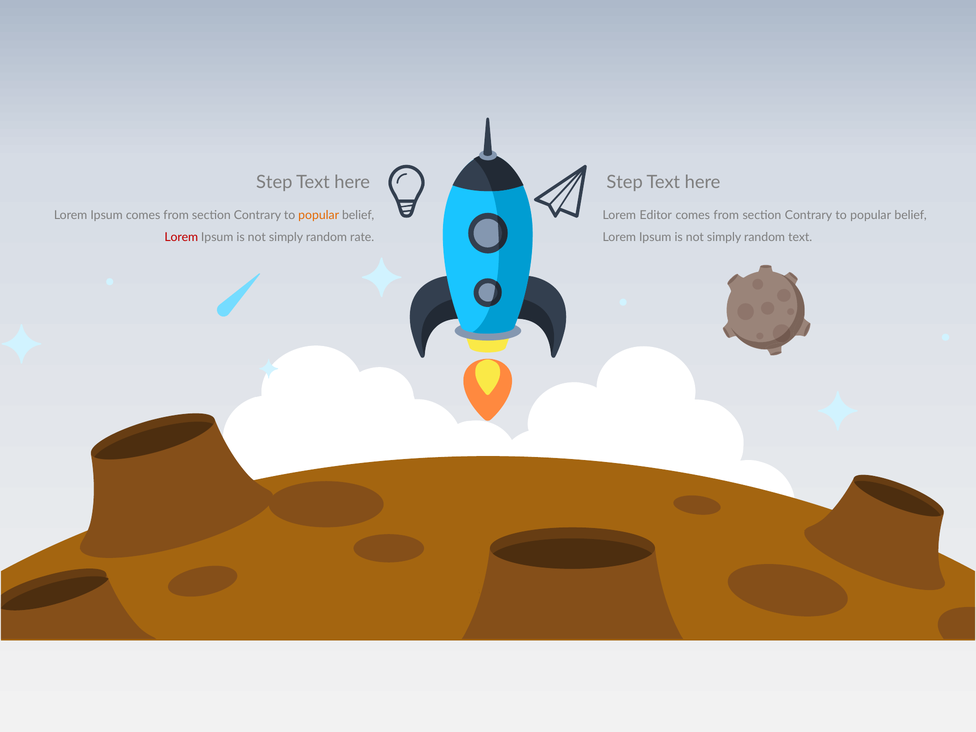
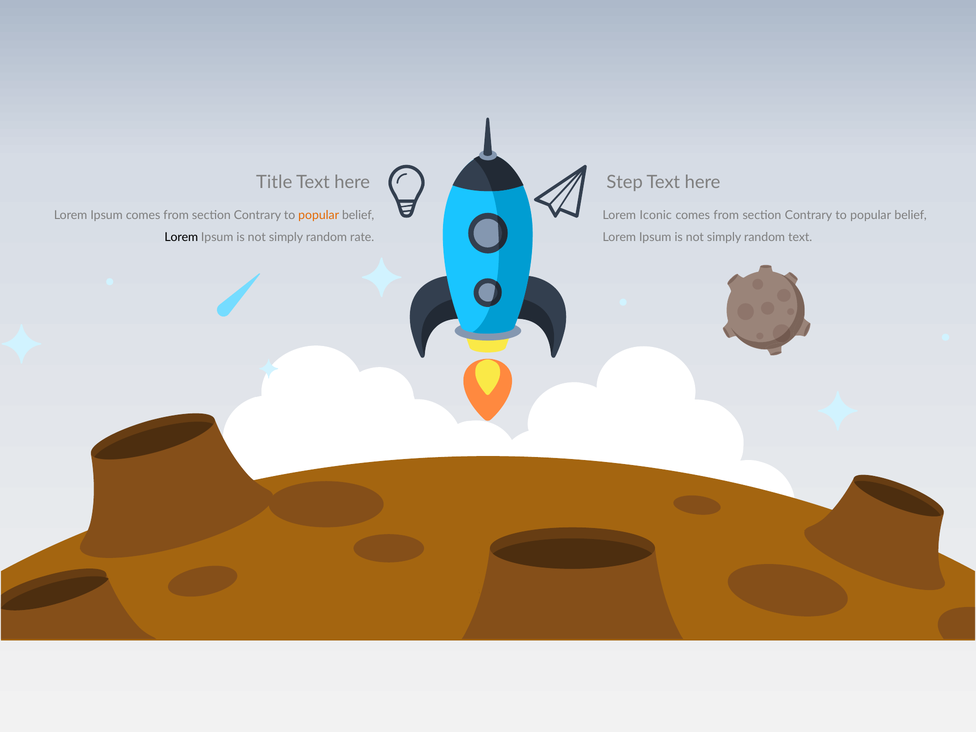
Step: Step -> Title (274, 182)
Editor: Editor -> Iconic (656, 215)
Lorem colour: red -> black (181, 237)
